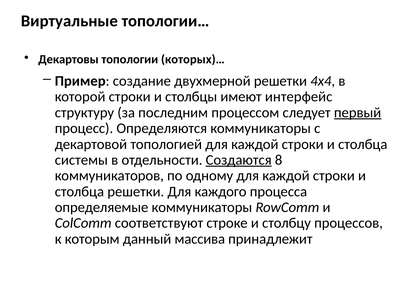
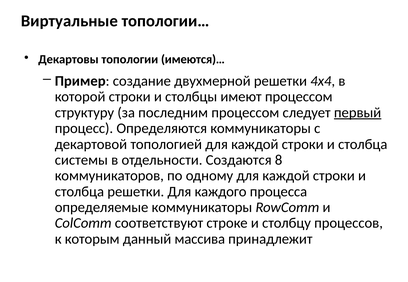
которых)…: которых)… -> имеются)… (193, 60)
имеют интерфейс: интерфейс -> процессом (299, 97)
Создаются underline: present -> none (239, 160)
